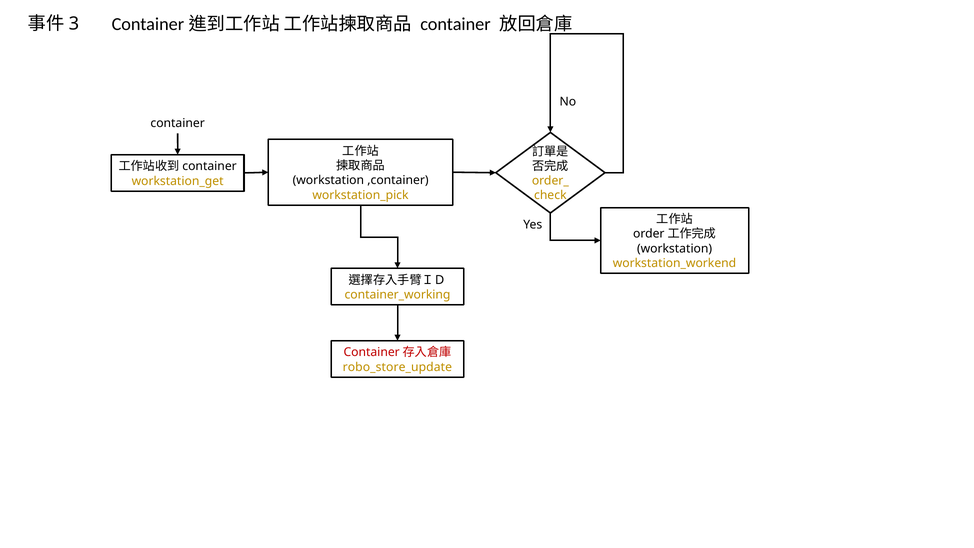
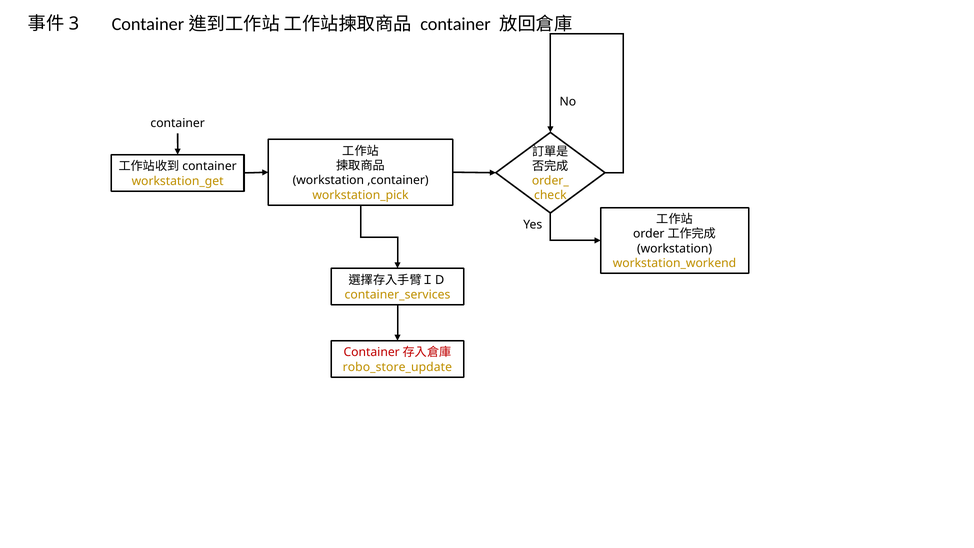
container_working: container_working -> container_services (397, 295)
